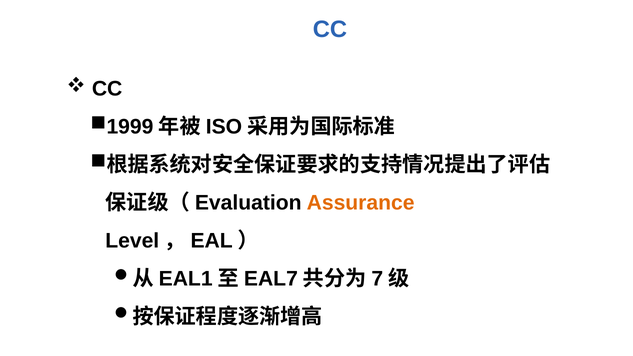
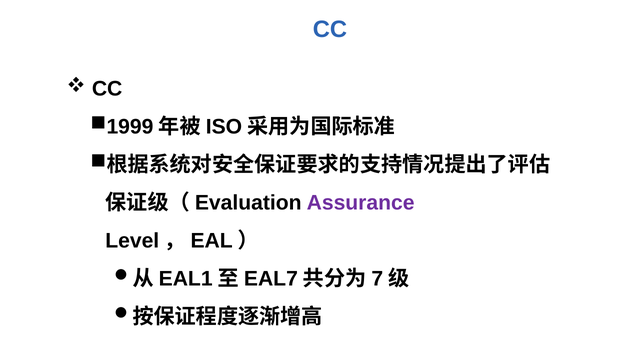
Assurance colour: orange -> purple (361, 203)
